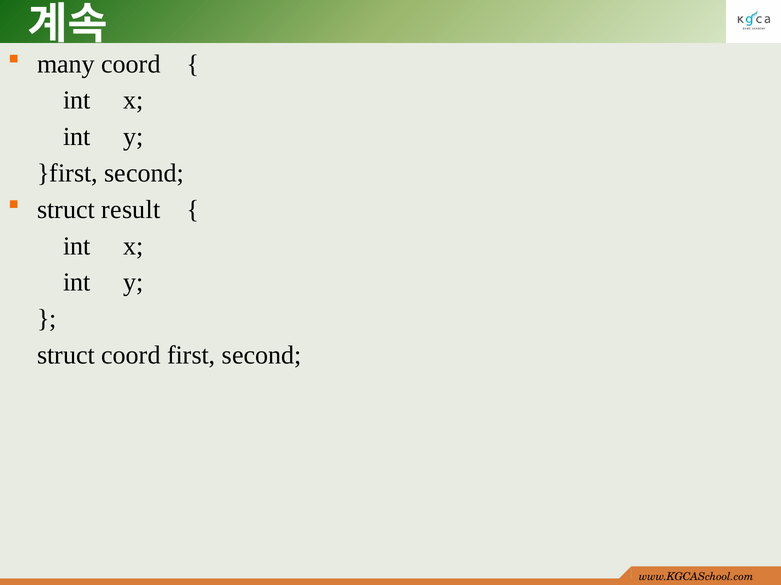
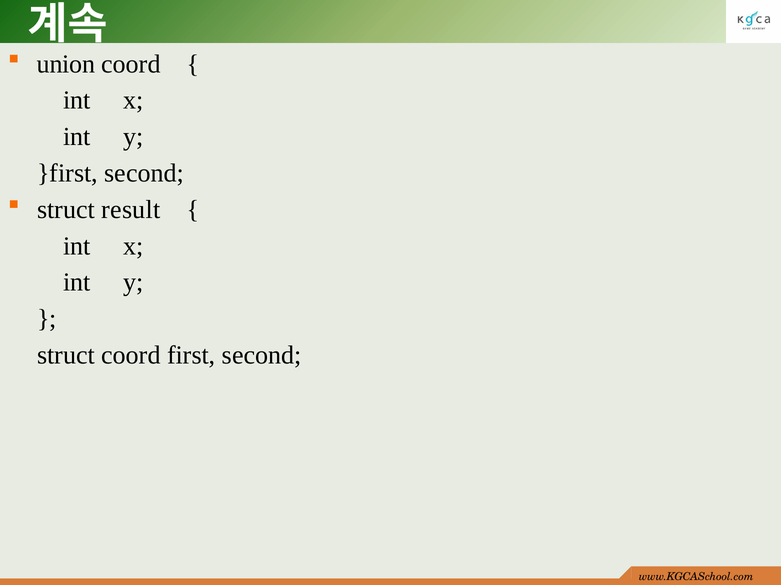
many: many -> union (66, 64)
